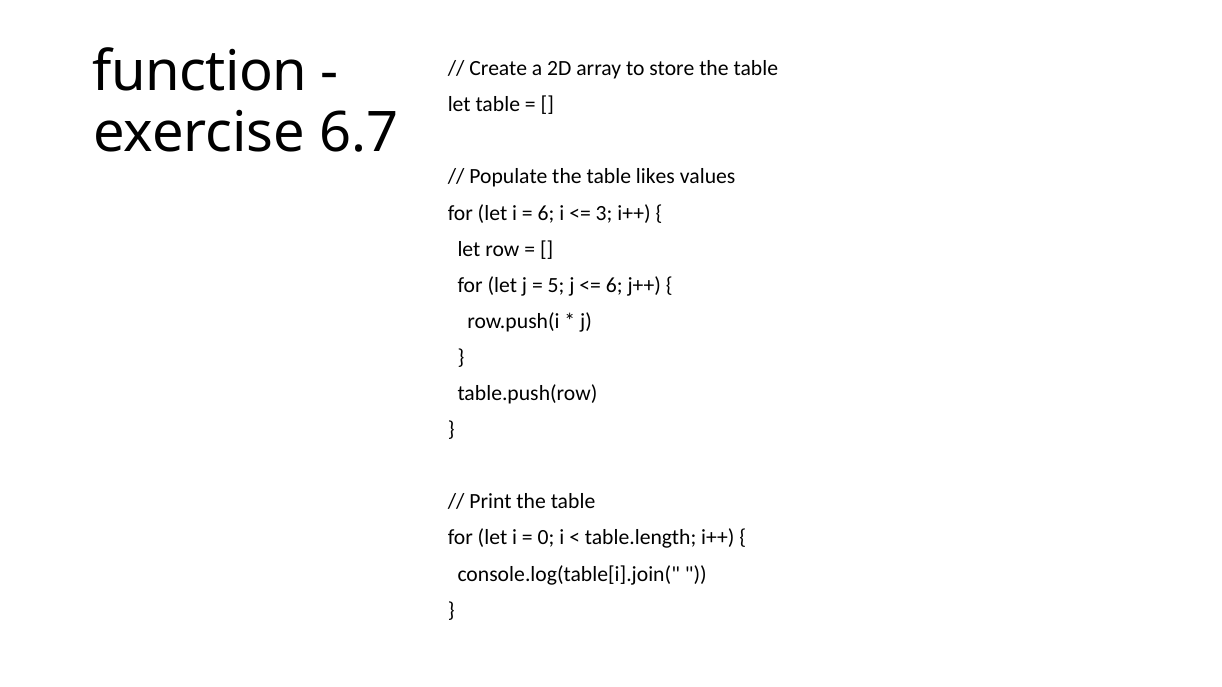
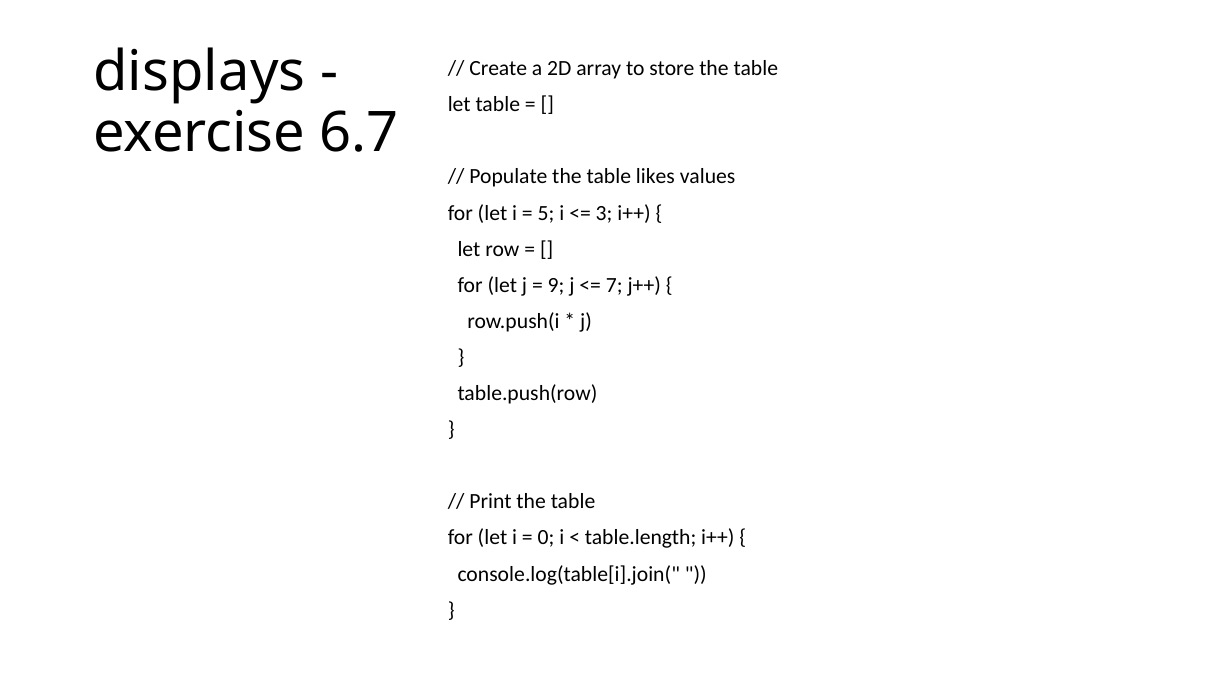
function: function -> displays (199, 72)
6: 6 -> 5 (546, 213)
5: 5 -> 9 (556, 285)
6: 6 -> 7 (614, 285)
